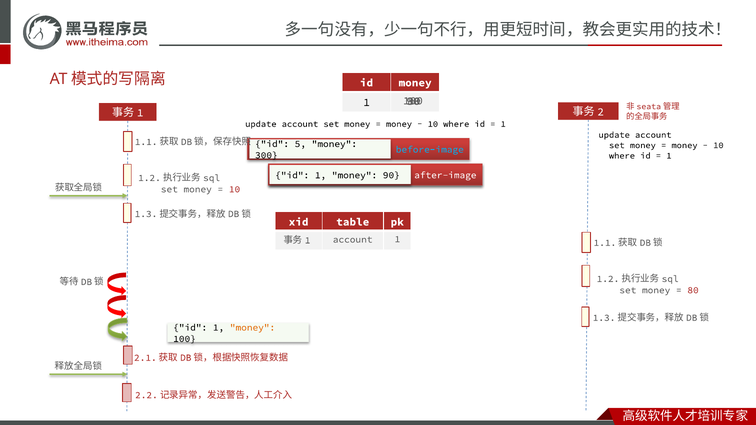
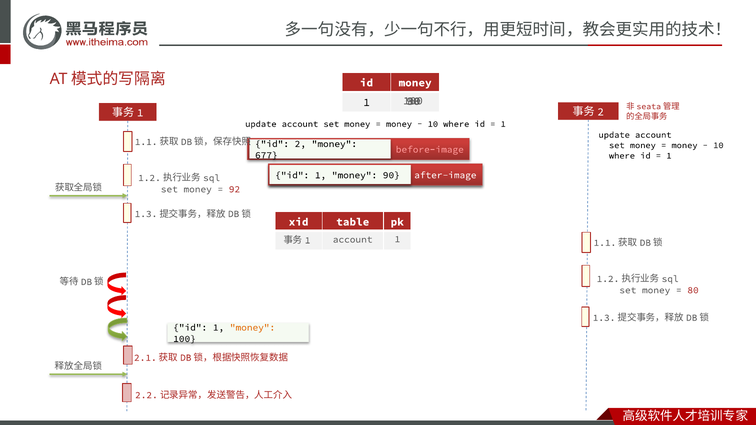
id 5: 5 -> 2 (300, 144)
before-image colour: light blue -> pink (430, 150)
300: 300 -> 677 (266, 155)
10: 10 -> 92 (235, 189)
